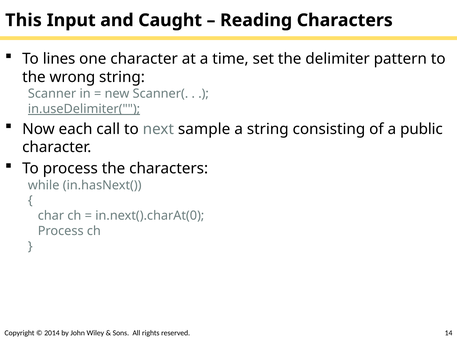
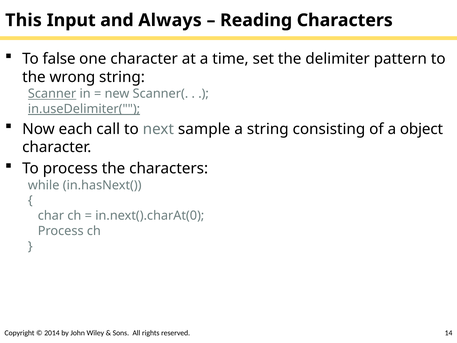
Caught: Caught -> Always (170, 20)
lines: lines -> false (59, 59)
Scanner underline: none -> present (52, 94)
public: public -> object (421, 129)
